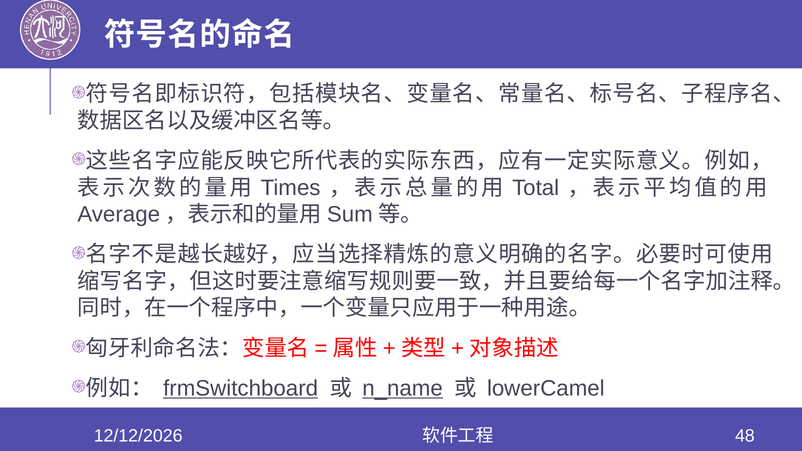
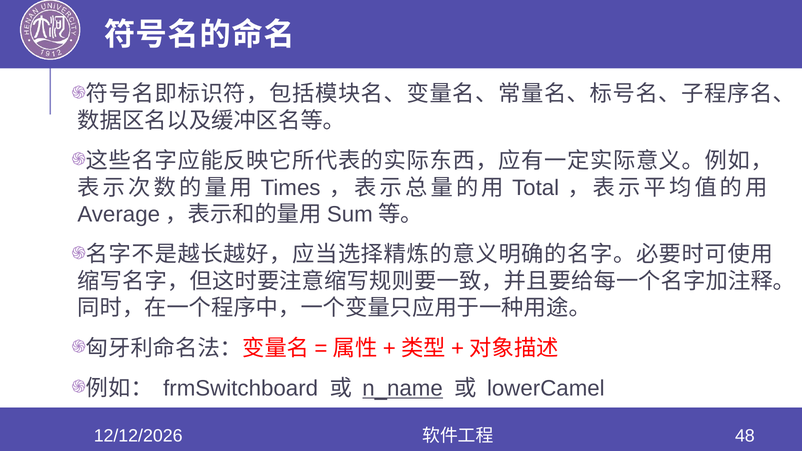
frmSwitchboard underline: present -> none (241, 388)
